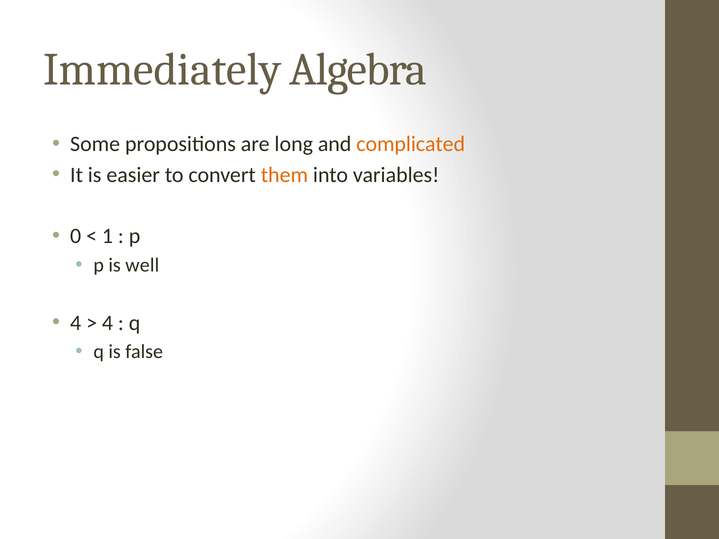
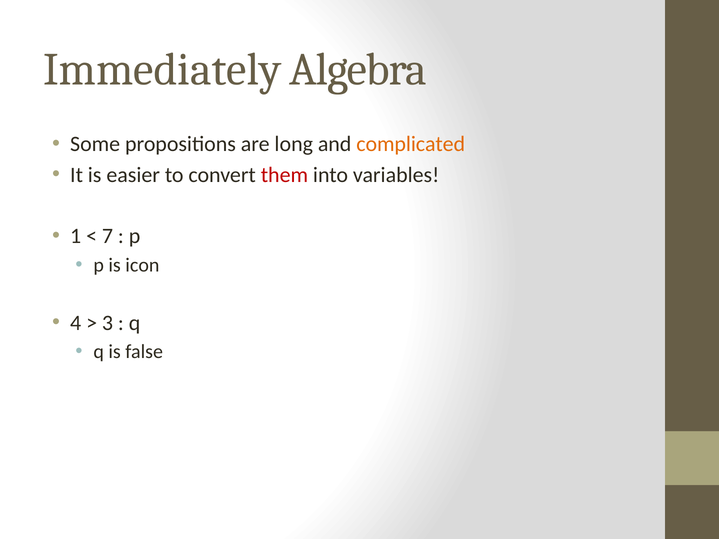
them colour: orange -> red (284, 175)
0: 0 -> 1 (76, 236)
1: 1 -> 7 (108, 236)
well: well -> icon (142, 265)
4: 4 -> 3 (108, 323)
